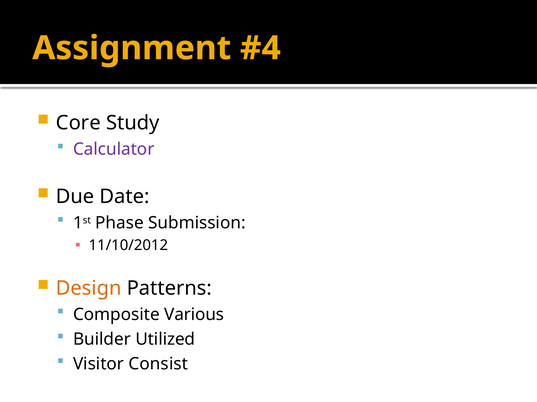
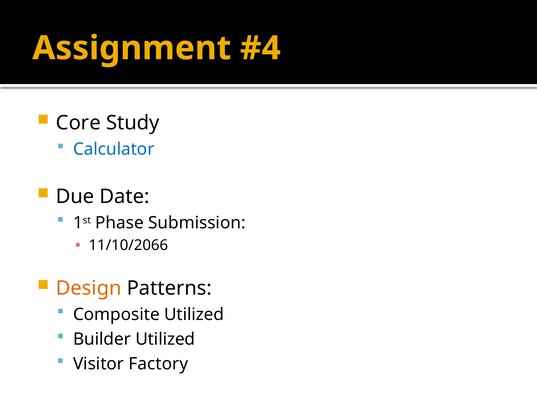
Calculator colour: purple -> blue (114, 149)
11/10/2012: 11/10/2012 -> 11/10/2066 (128, 246)
Composite Various: Various -> Utilized (194, 315)
Consist: Consist -> Factory (158, 365)
